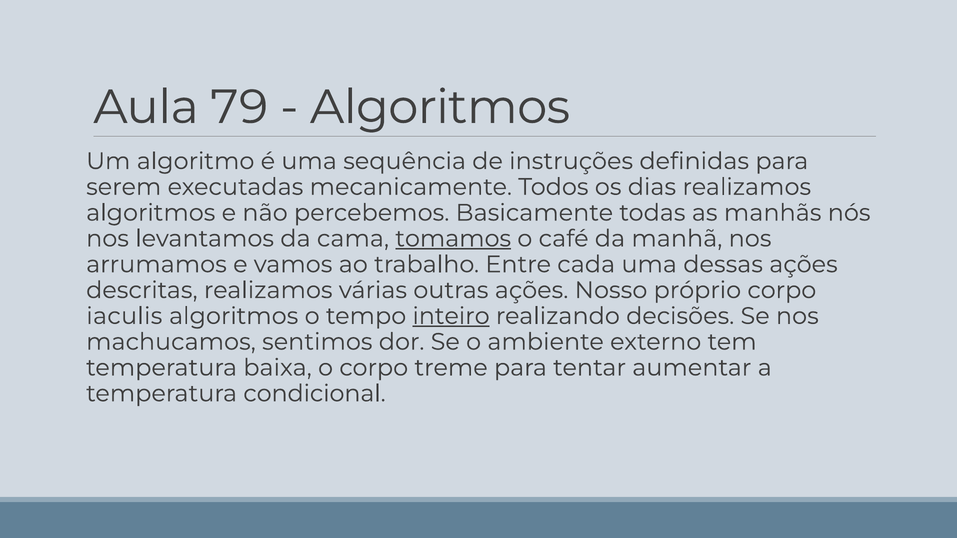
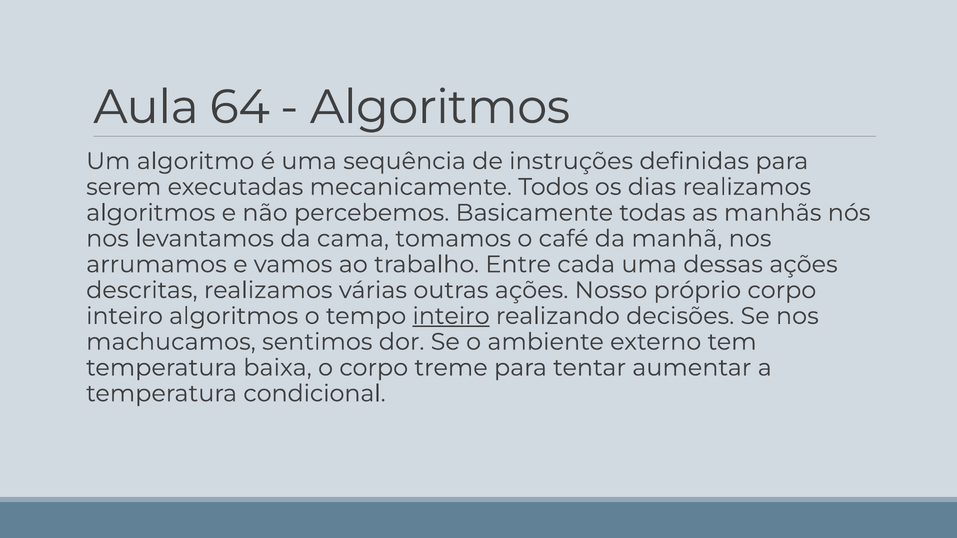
79: 79 -> 64 (240, 107)
tomamos underline: present -> none (453, 239)
iaculis: iaculis -> inteiro (125, 316)
